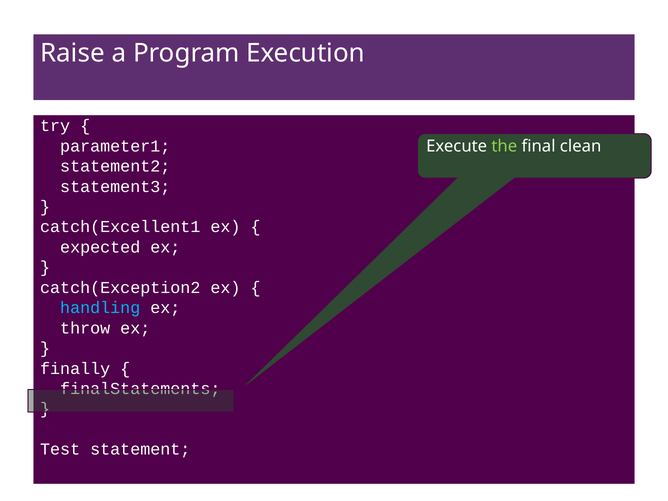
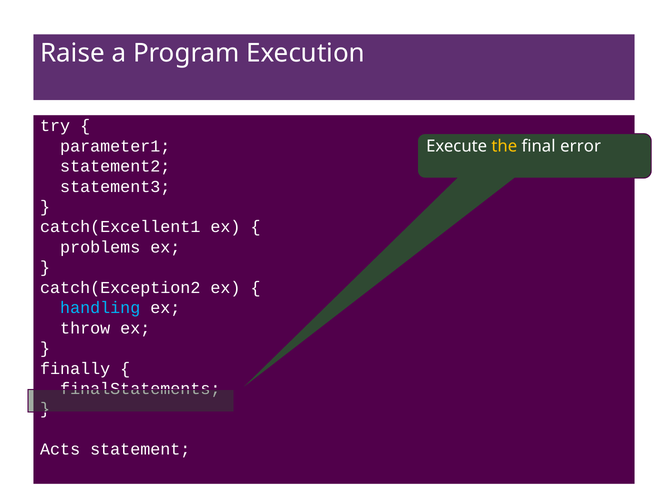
the colour: light green -> yellow (504, 146)
clean: clean -> error (581, 146)
expected: expected -> problems (100, 247)
Test: Test -> Acts (60, 449)
